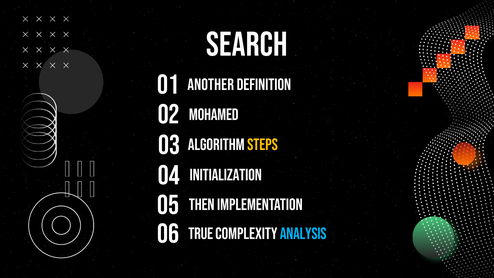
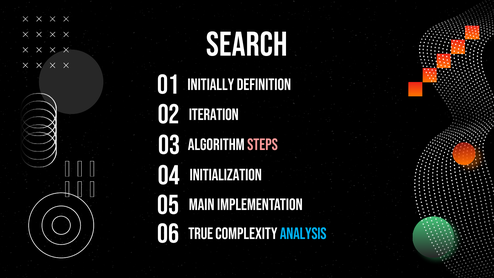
Another: Another -> Initially (211, 85)
Mohamed: Mohamed -> Iteration (214, 115)
Steps colour: yellow -> pink (262, 145)
Then: Then -> Main (202, 205)
